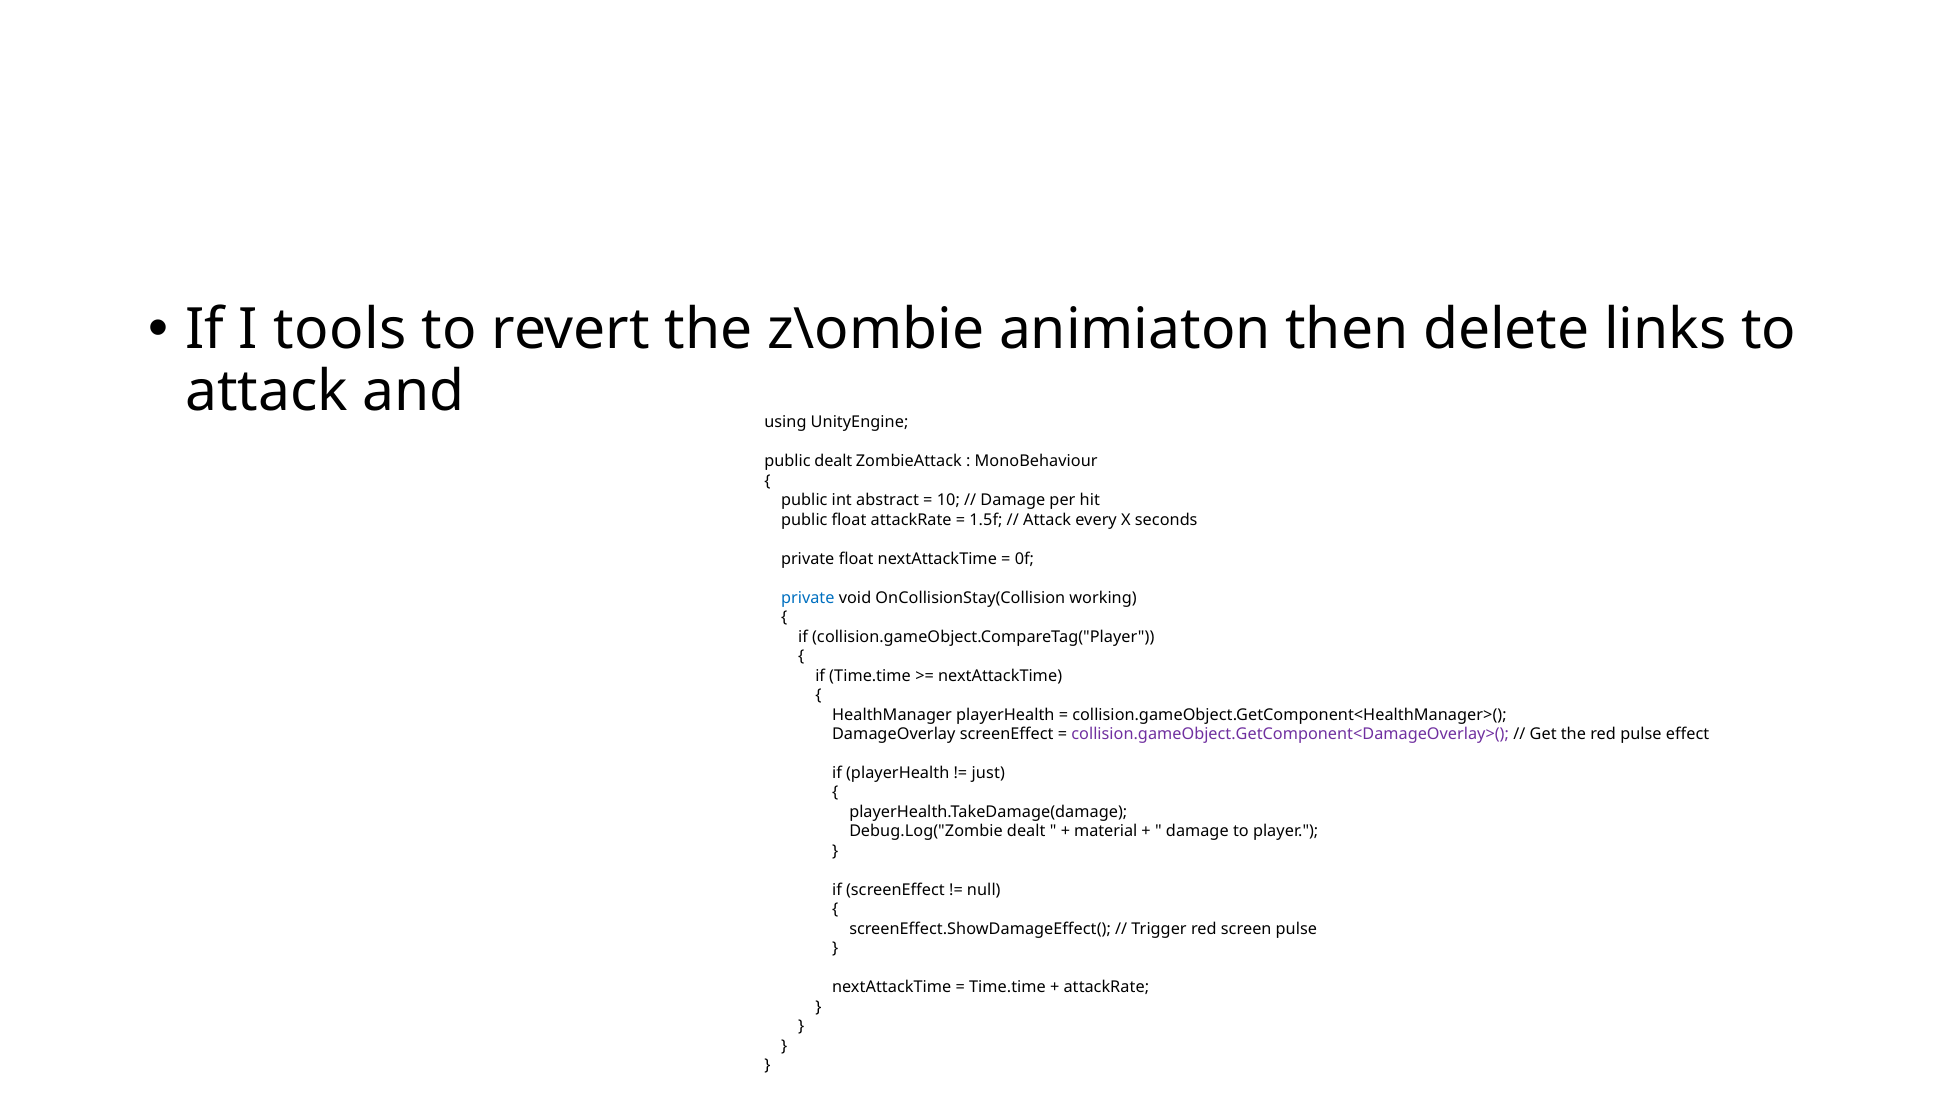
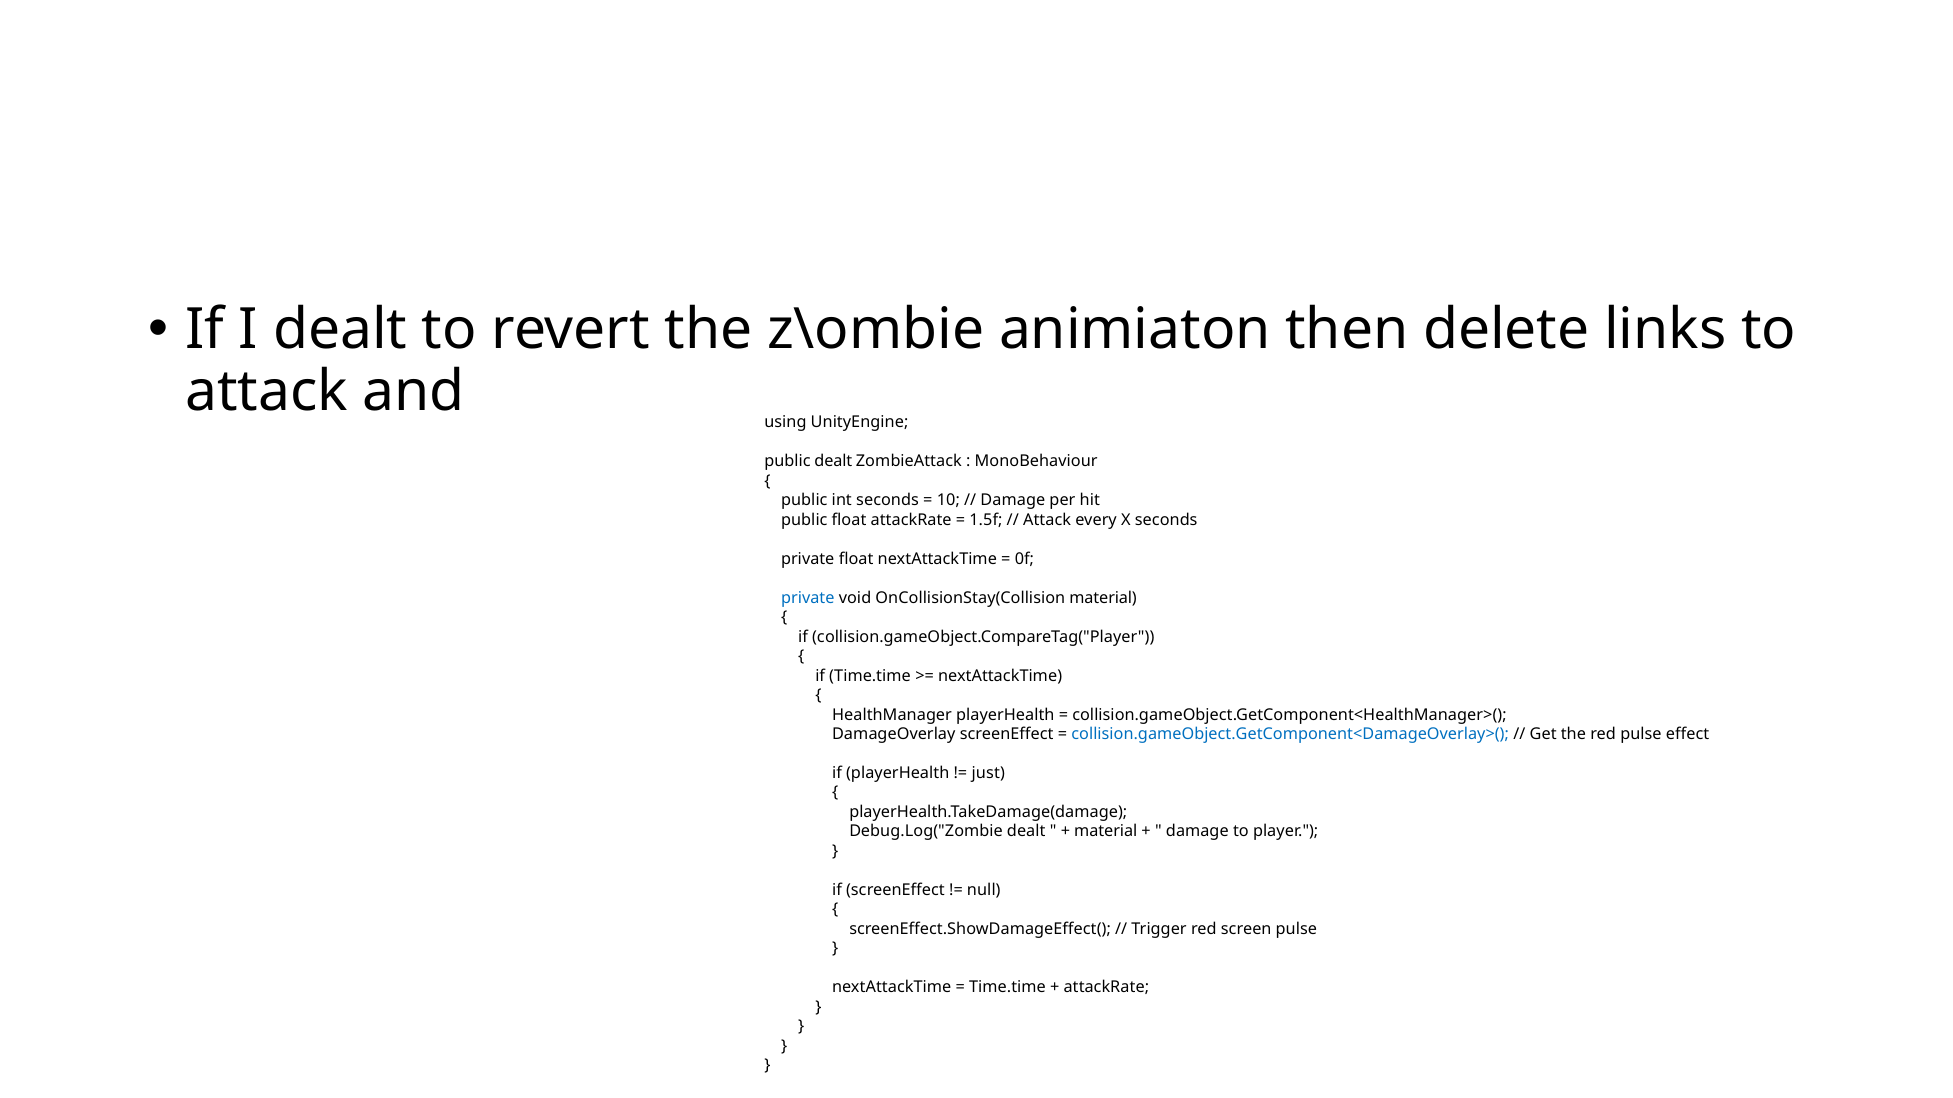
I tools: tools -> dealt (340, 330)
int abstract: abstract -> seconds (888, 501)
OnCollisionStay(Collision working: working -> material (1103, 598)
collision.gameObject.GetComponent<DamageOverlay>( colour: purple -> blue (1290, 735)
